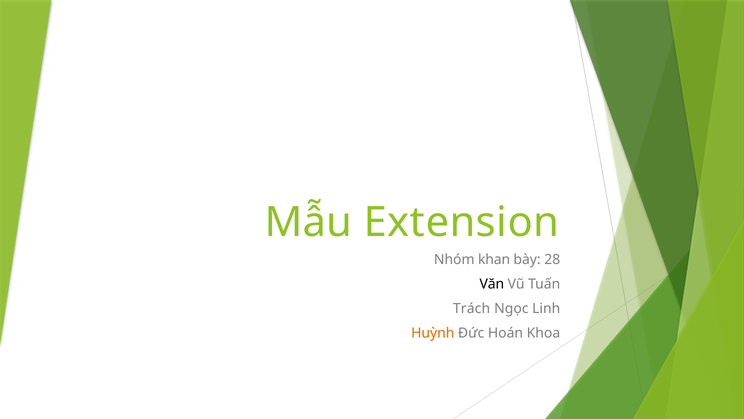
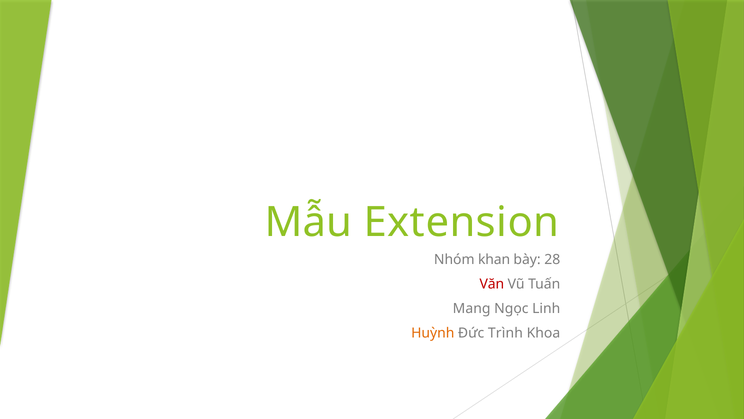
Văn colour: black -> red (492, 284)
Trách: Trách -> Mang (472, 308)
Hoán: Hoán -> Trình (505, 333)
